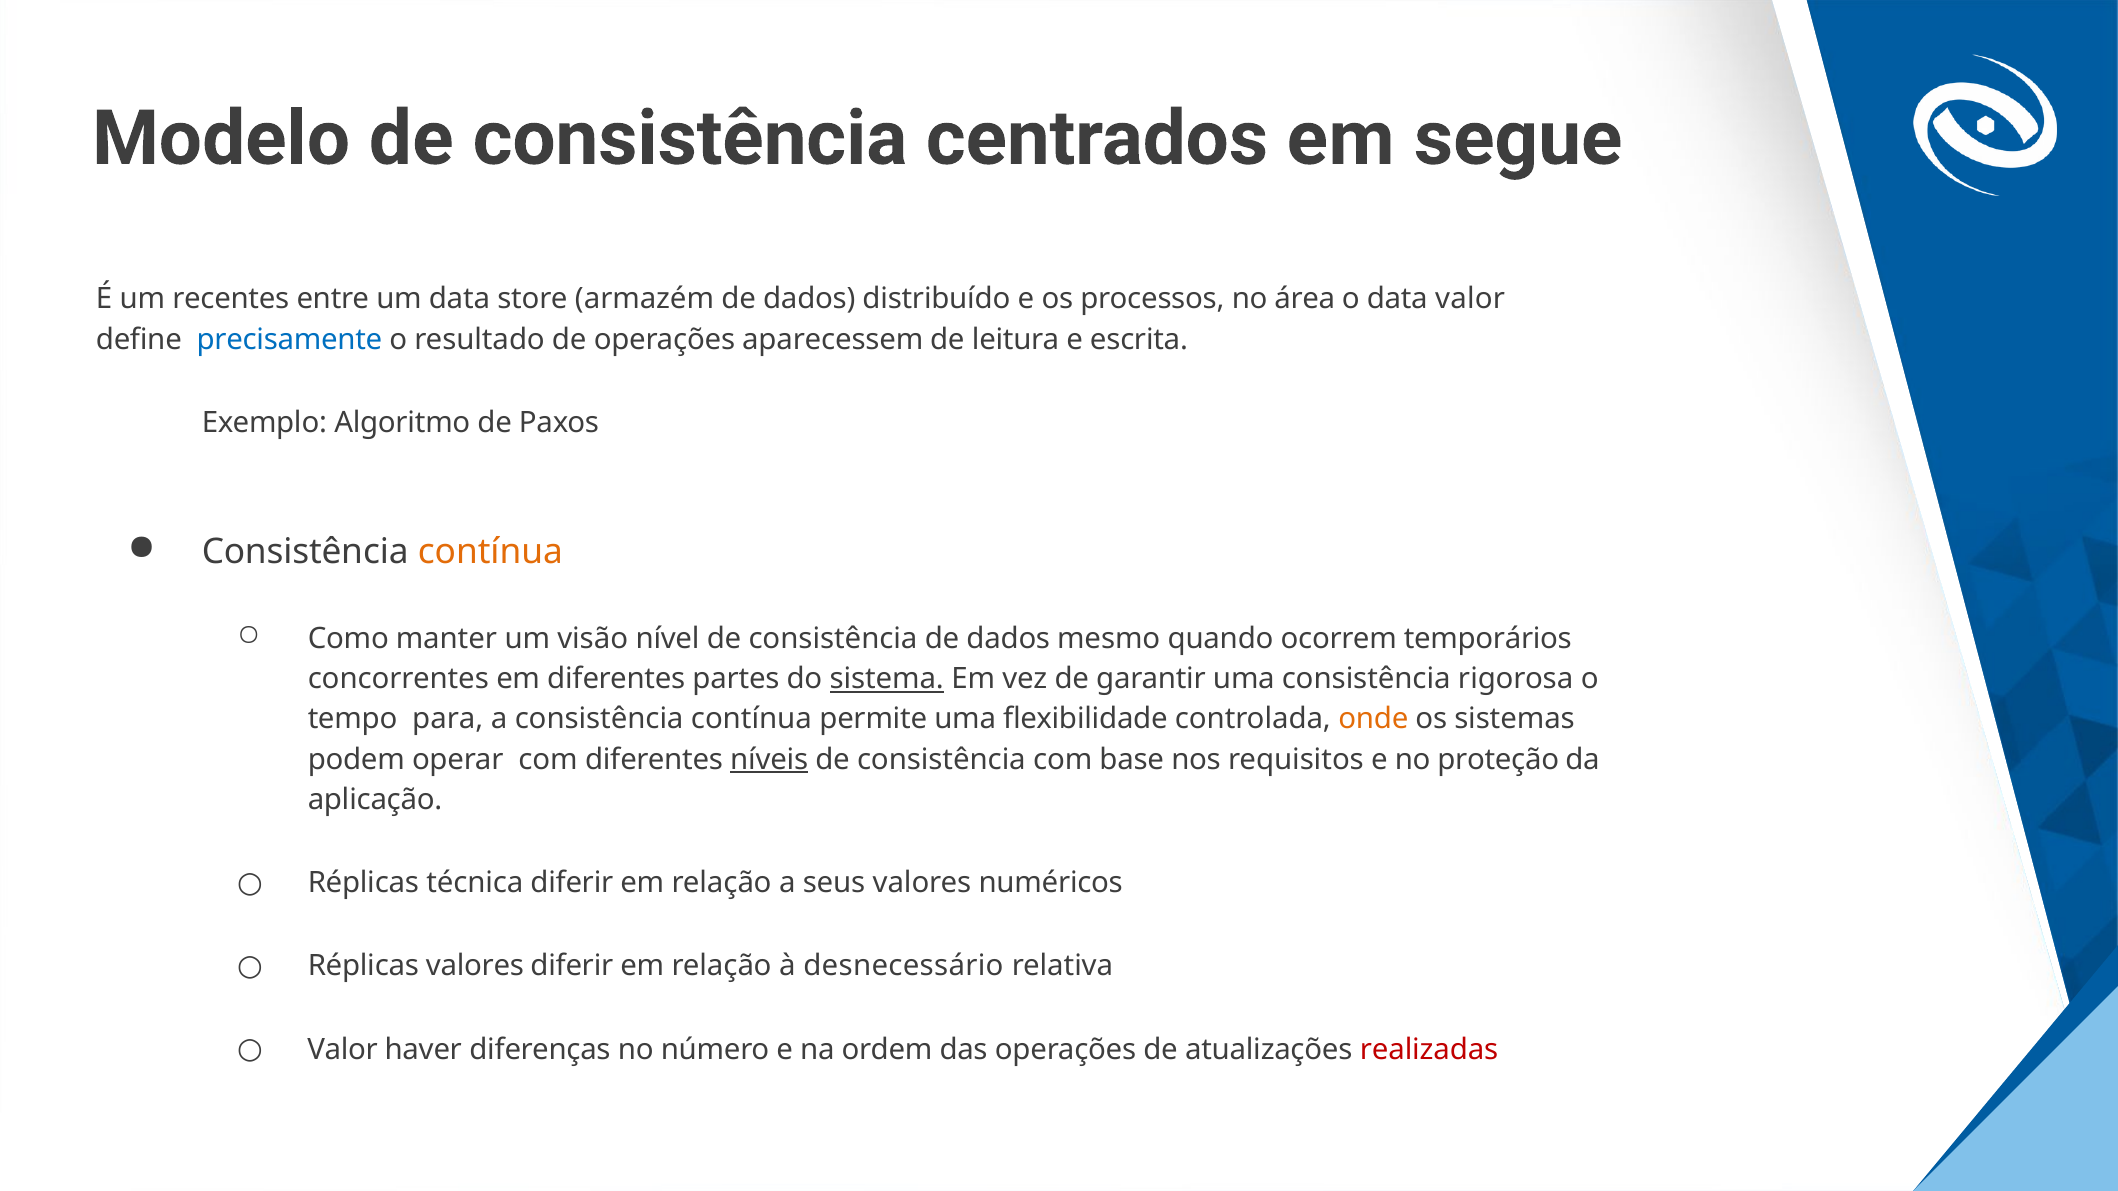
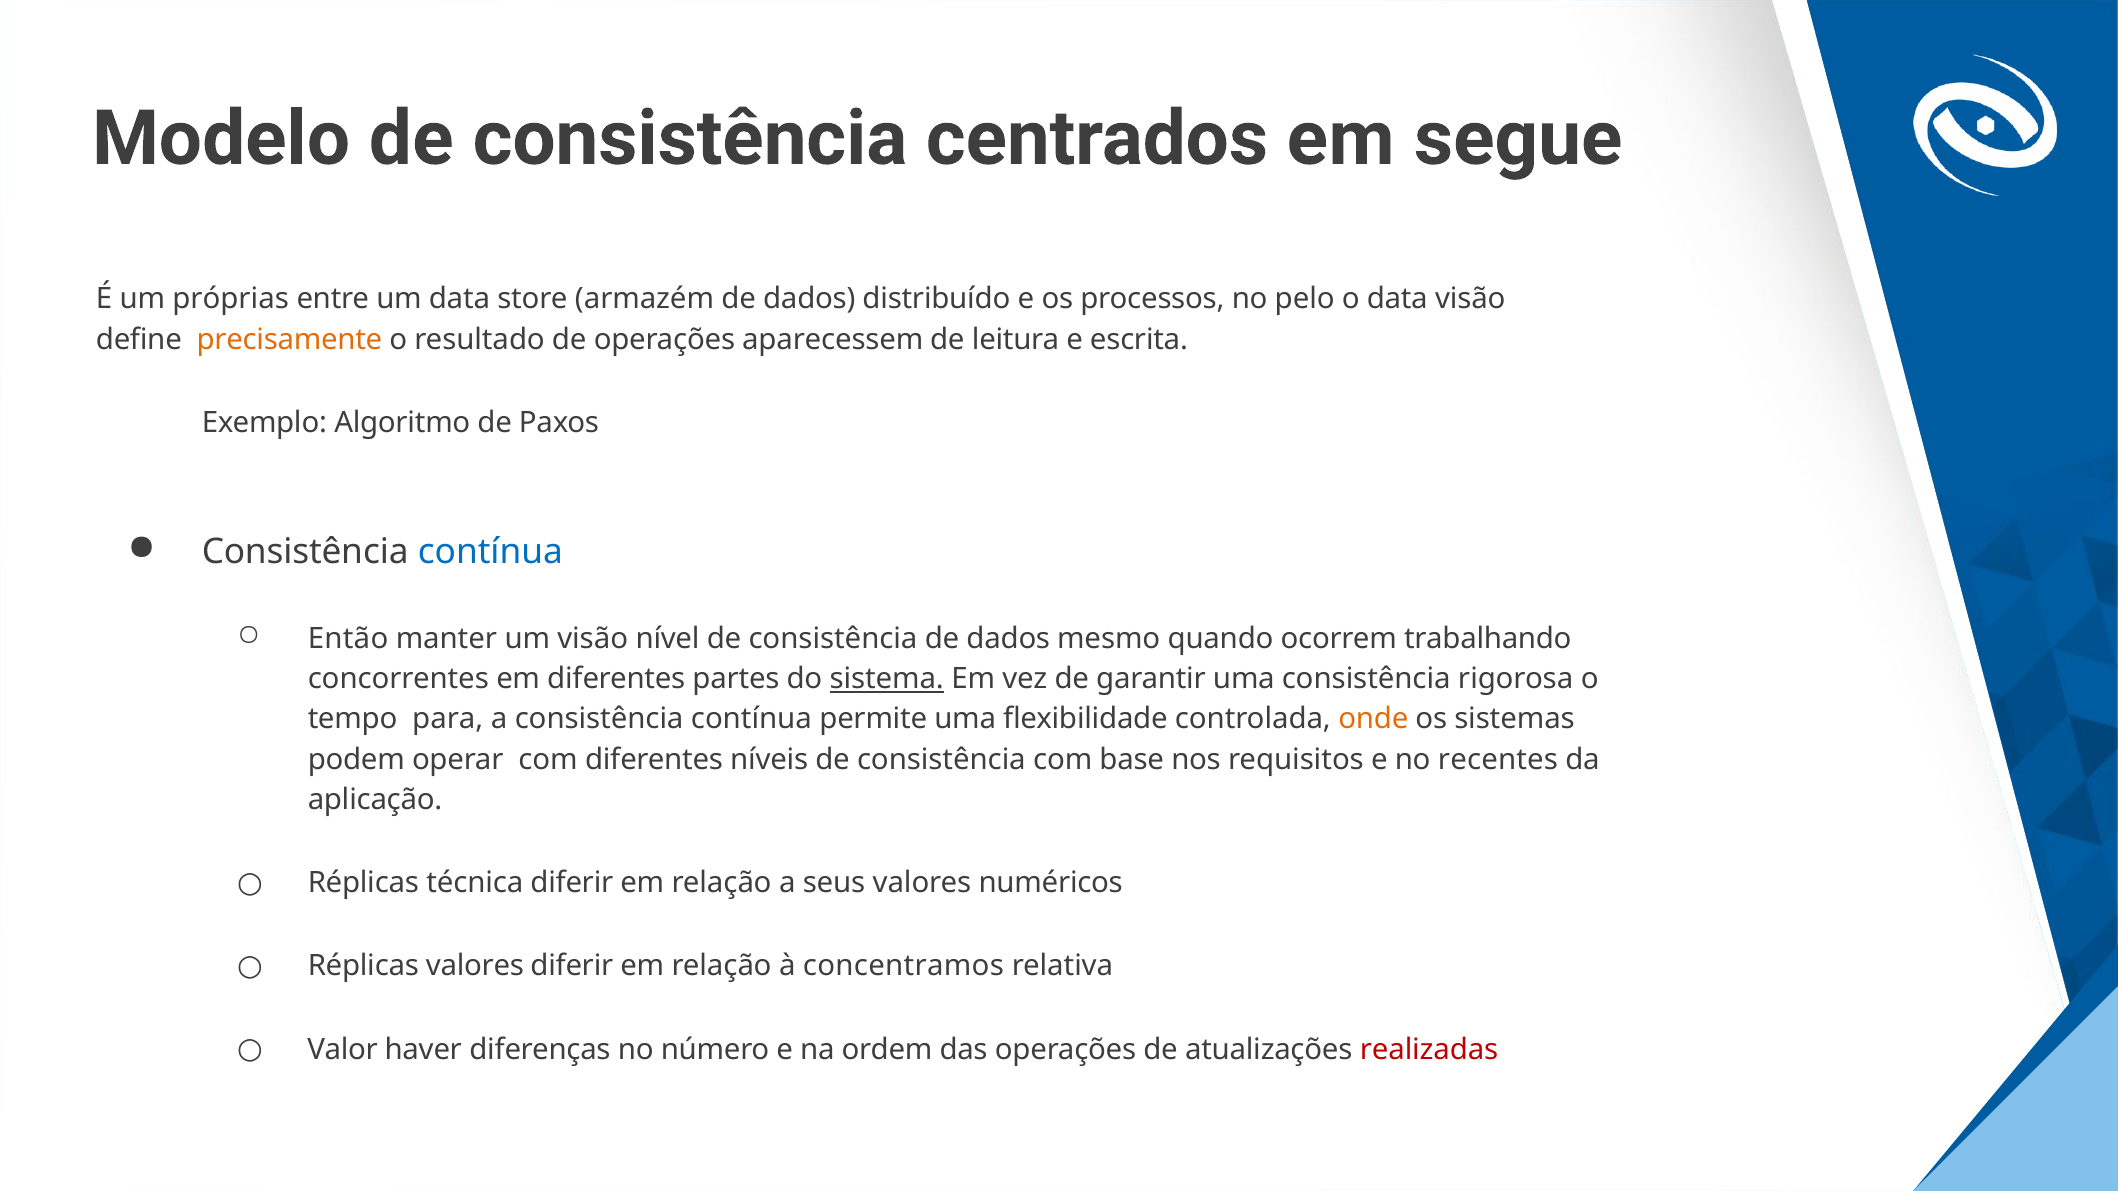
recentes: recentes -> próprias (231, 299)
área: área -> pelo (1305, 299)
data valor: valor -> visão (1470, 299)
precisamente colour: blue -> orange (289, 339)
contínua colour: orange -> blue (490, 552)
Como: Como -> Então (348, 639)
temporários: temporários -> trabalhando (1488, 639)
níveis underline: present -> none (769, 760)
proteção: proteção -> recentes (1498, 760)
desnecessário: desnecessário -> concentramos (903, 966)
